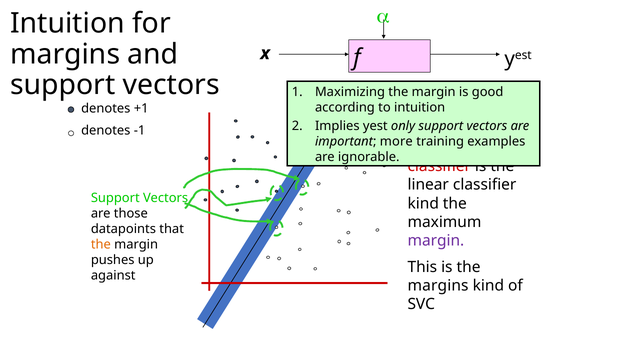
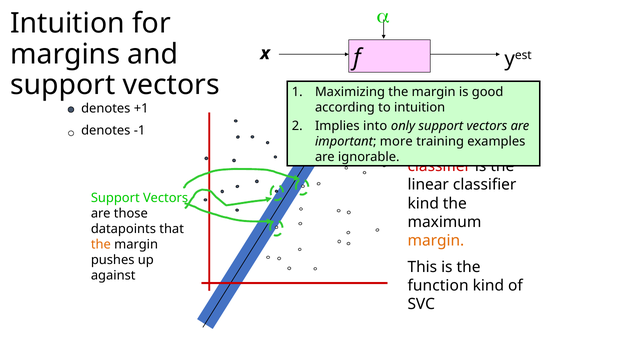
Implies yest: yest -> into (375, 126)
margin colour: purple -> orange (436, 241)
margins: margins -> function (438, 285)
